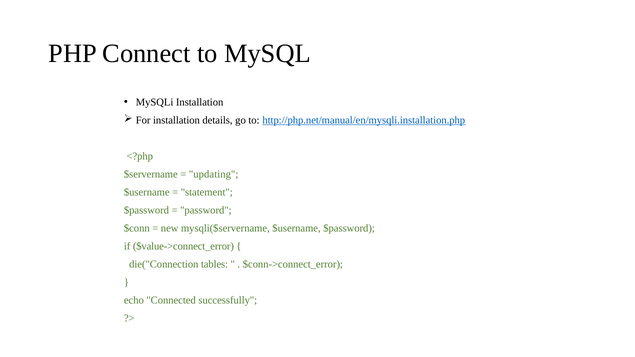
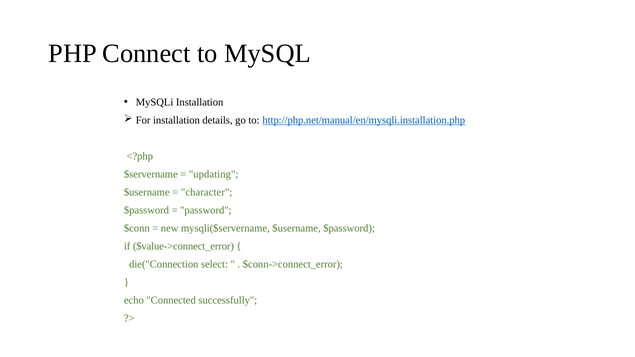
statement: statement -> character (207, 192)
tables: tables -> select (214, 265)
